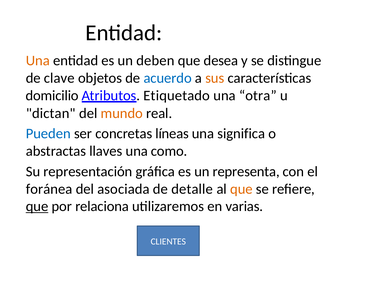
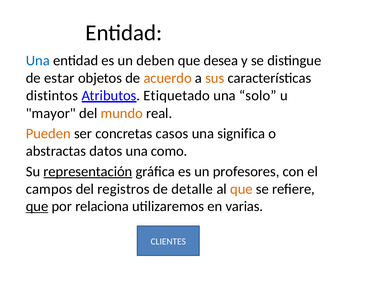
Una colour: orange -> blue (38, 61)
clave: clave -> estar (59, 78)
acuerdo colour: blue -> orange (168, 78)
domicilio: domicilio -> distintos (52, 96)
otra: otra -> solo (258, 96)
dictan: dictan -> mayor (51, 113)
Pueden colour: blue -> orange (48, 134)
líneas: líneas -> casos (172, 134)
llaves: llaves -> datos (106, 151)
representación underline: none -> present (88, 172)
representa: representa -> profesores (246, 172)
foránea: foránea -> campos (49, 189)
asociada: asociada -> registros (123, 189)
